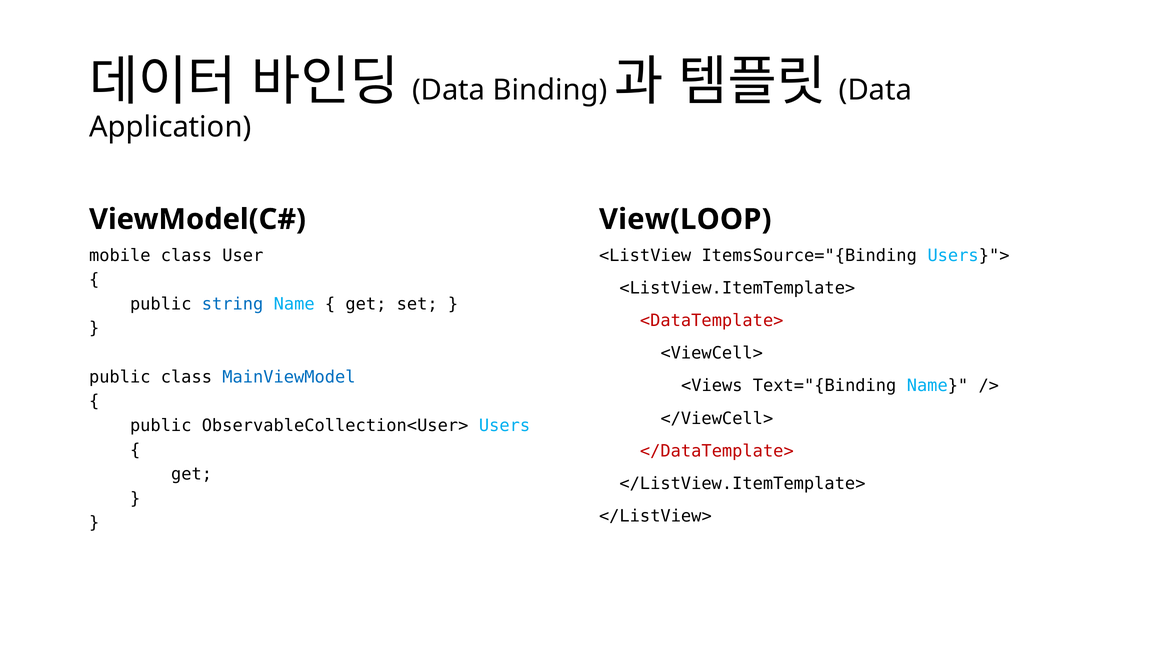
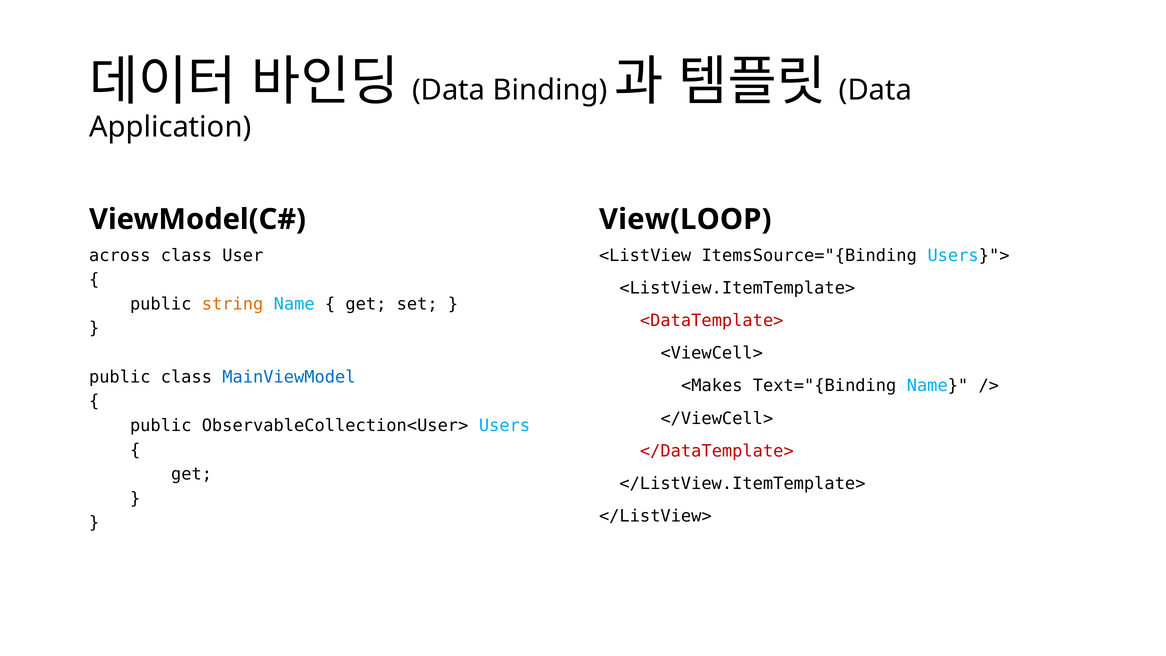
mobile: mobile -> across (120, 255)
string colour: blue -> orange (233, 304)
<Views: <Views -> <Makes (712, 386)
